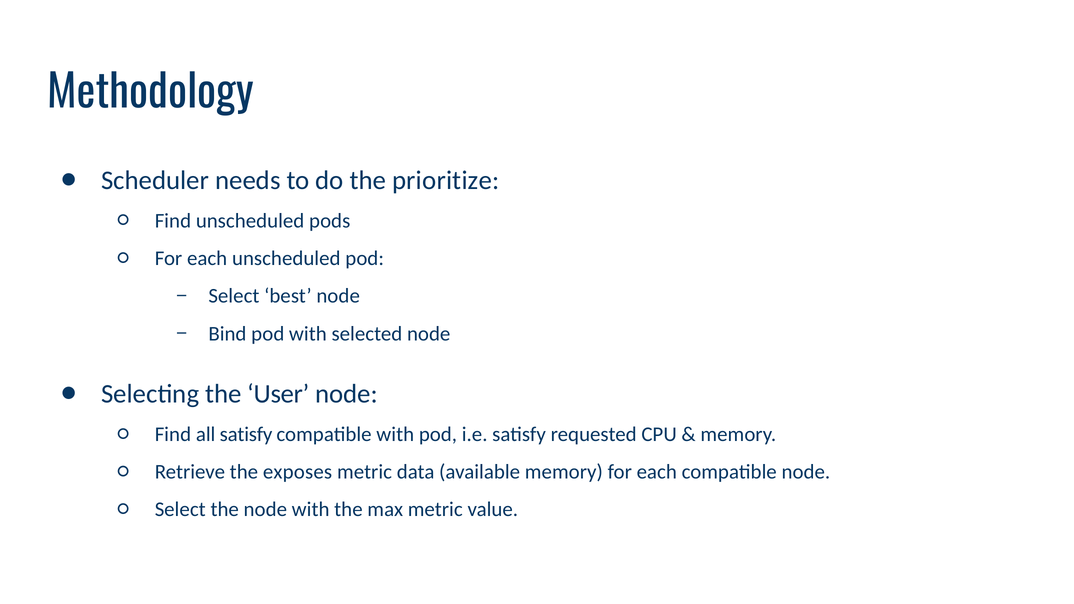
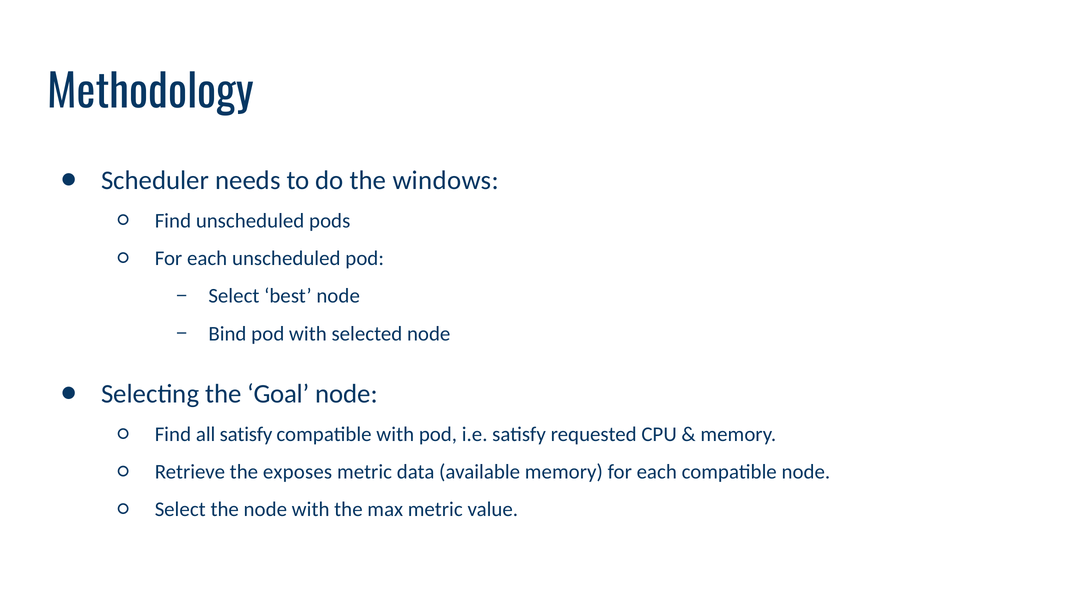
prioritize: prioritize -> windows (446, 180)
User: User -> Goal (278, 394)
